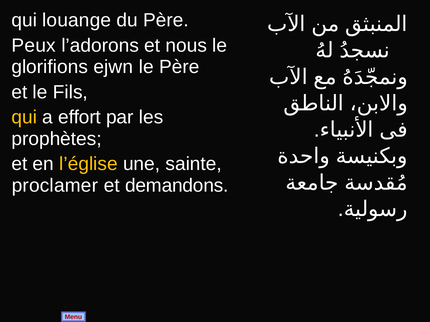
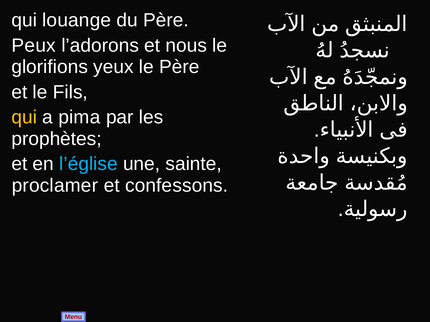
ejwn: ejwn -> yeux (113, 67)
effort: effort -> pima (79, 118)
l’église colour: yellow -> light blue (89, 164)
demandons: demandons -> confessons (177, 186)
